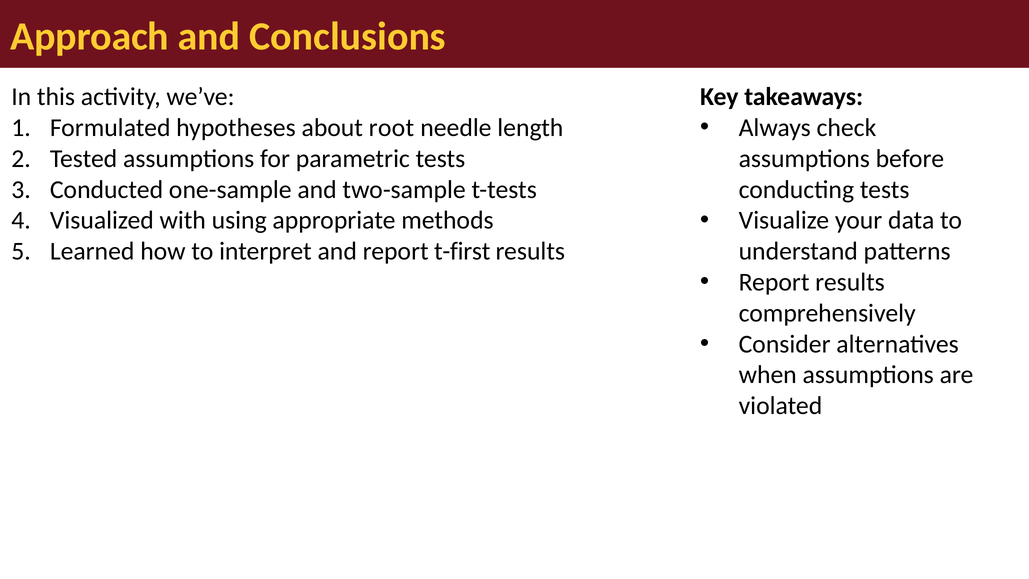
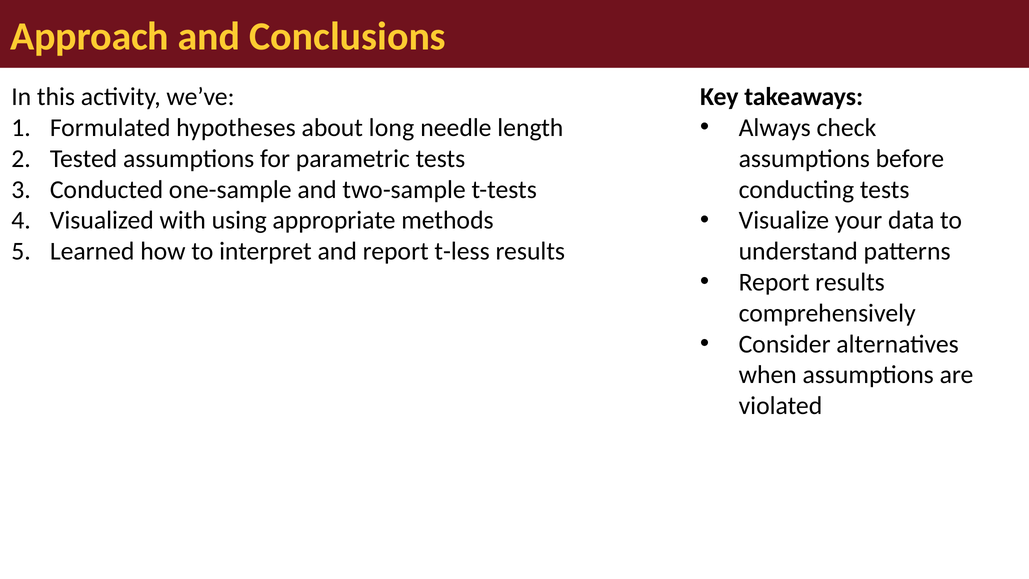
root: root -> long (391, 128)
t-first: t-first -> t-less (462, 251)
